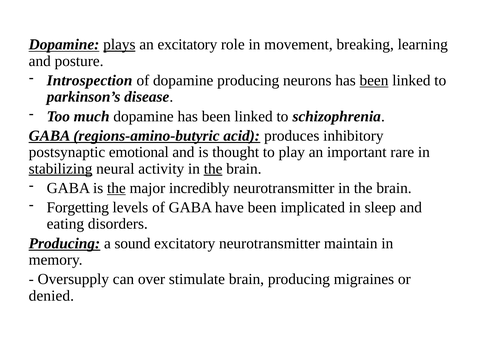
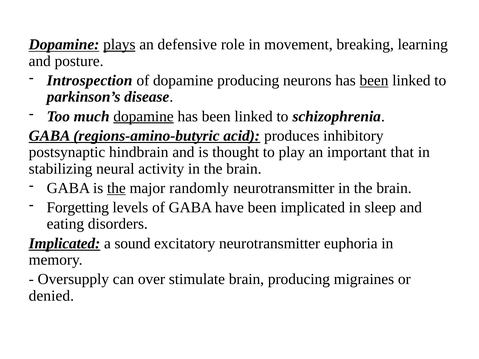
an excitatory: excitatory -> defensive (187, 45)
dopamine underline: none -> present (144, 116)
emotional: emotional -> hindbrain (139, 152)
rare: rare -> that (402, 152)
stabilizing underline: present -> none (61, 169)
the underline: present -> none (213, 169)
incredibly: incredibly -> randomly (199, 188)
Producing: Producing -> Implicated (64, 243)
maintain: maintain -> euphoria (351, 243)
